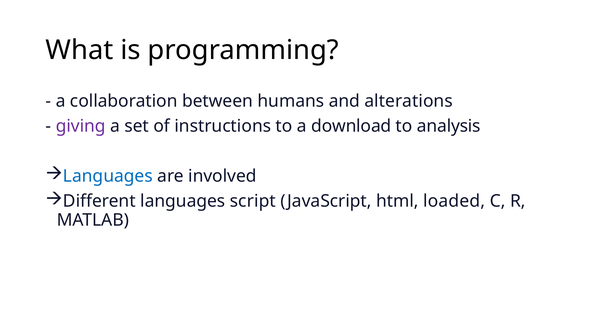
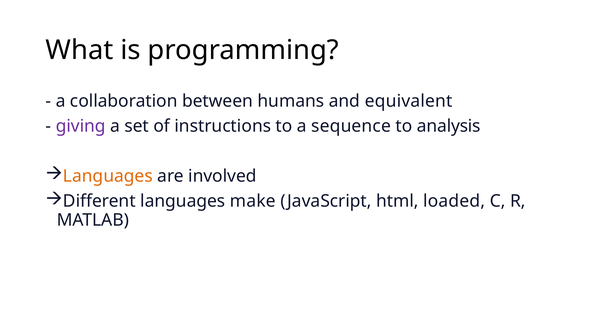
alterations: alterations -> equivalent (409, 101)
download: download -> sequence (351, 126)
Languages colour: blue -> orange (108, 176)
script: script -> make (253, 201)
